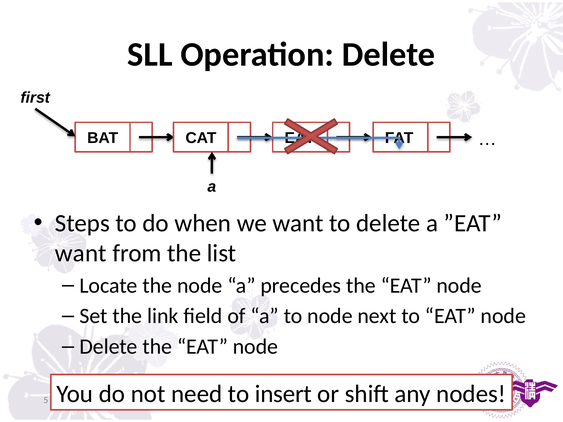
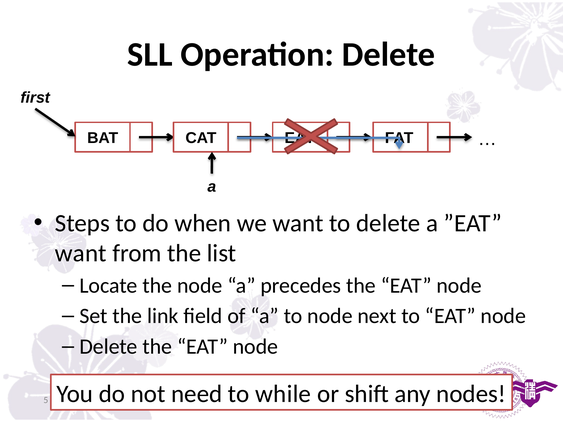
insert: insert -> while (283, 394)
